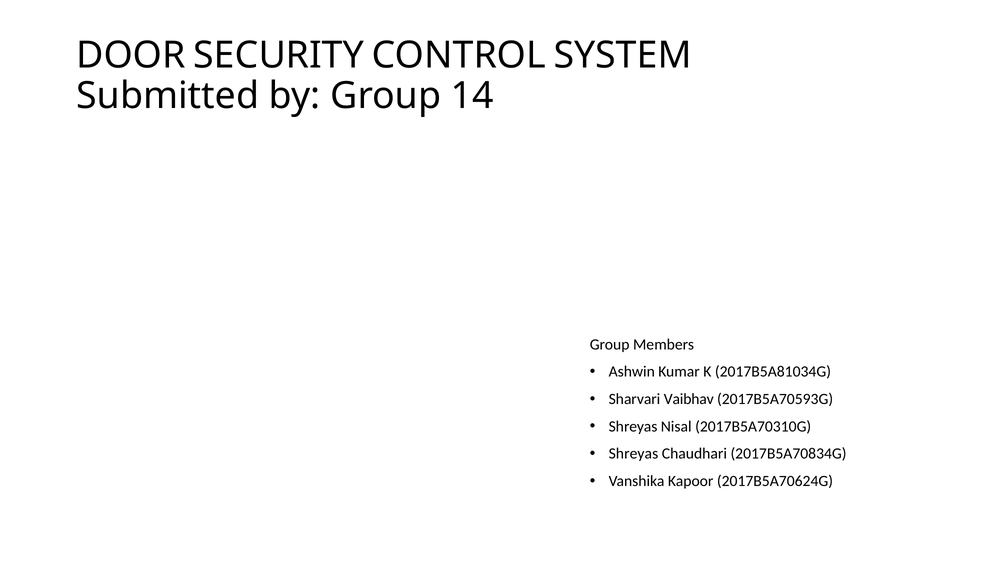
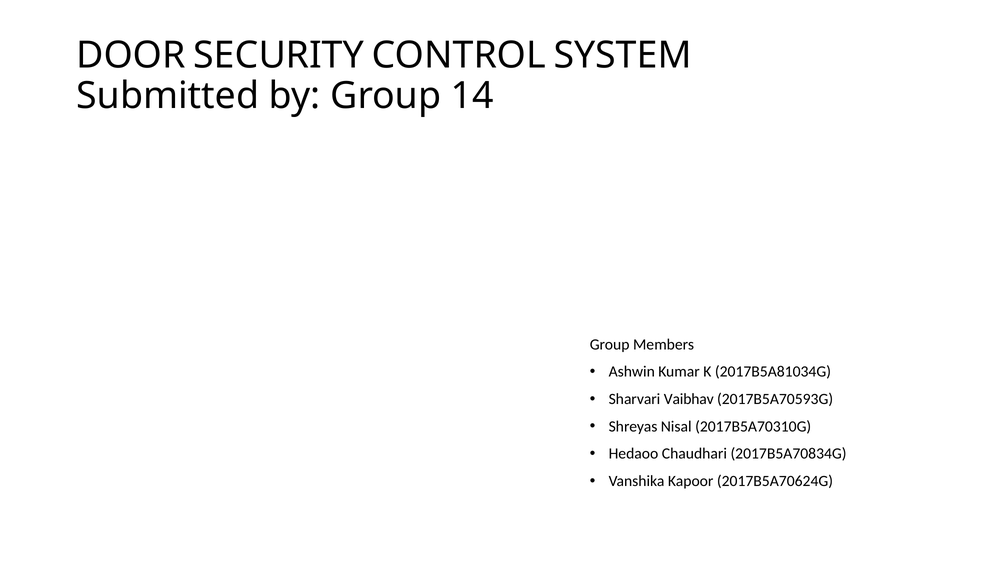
Shreyas: Shreyas -> Hedaoo (633, 454)
